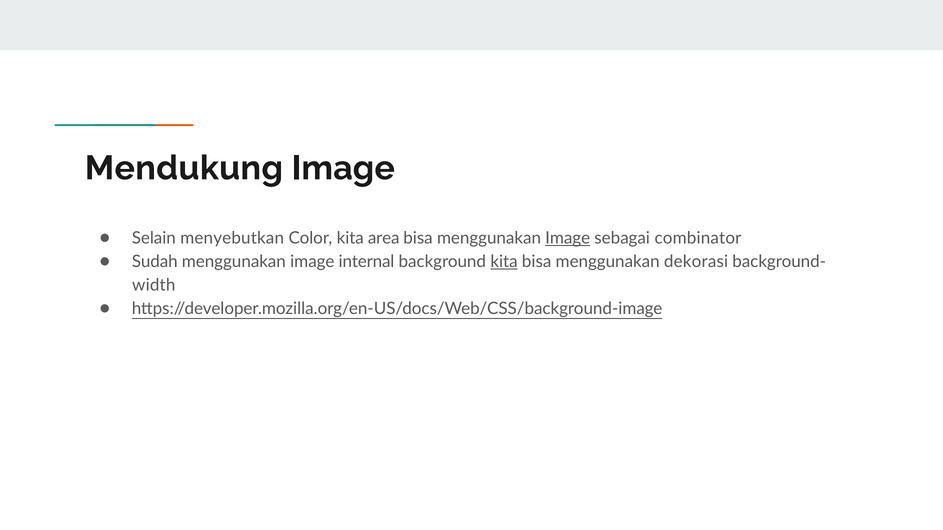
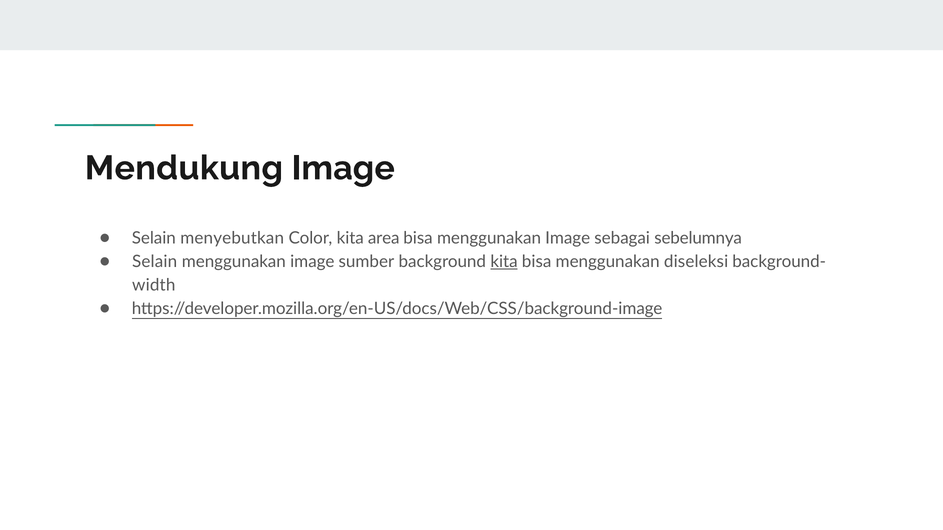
Image underline: present -> none (568, 238)
combinator: combinator -> sebelumnya (698, 238)
Sudah: Sudah -> Selain (155, 262)
internal: internal -> sumber (366, 262)
dekorasi: dekorasi -> diseleksi (696, 262)
